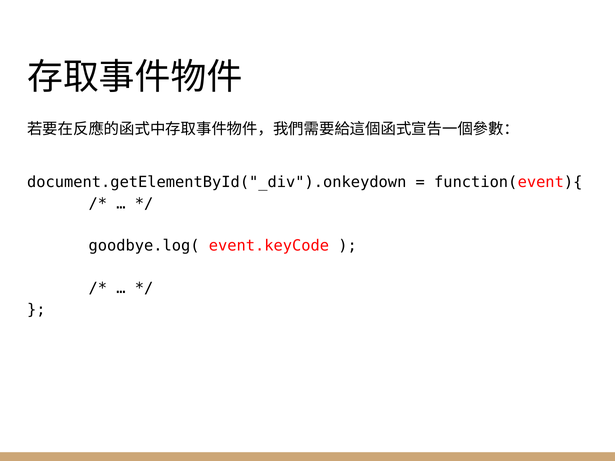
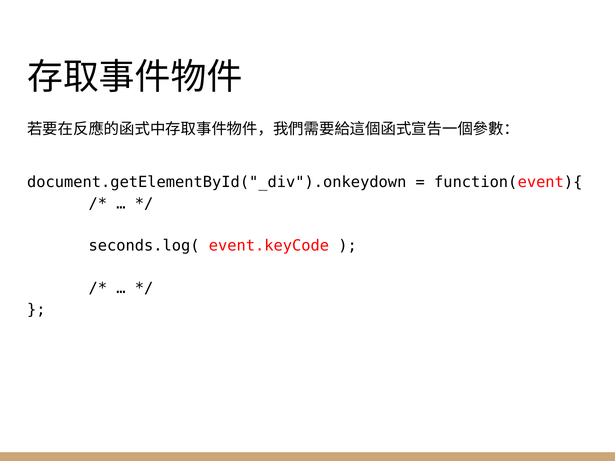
goodbye.log(: goodbye.log( -> seconds.log( (144, 246)
